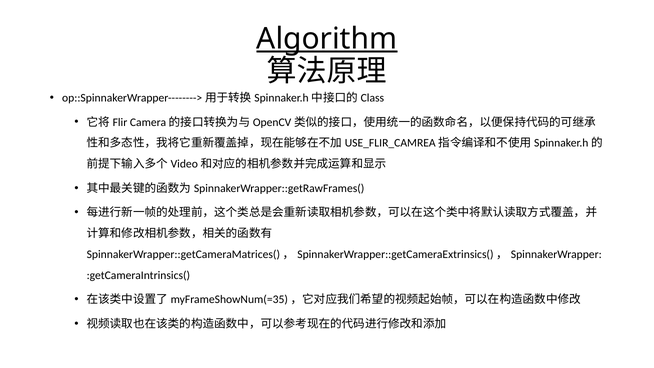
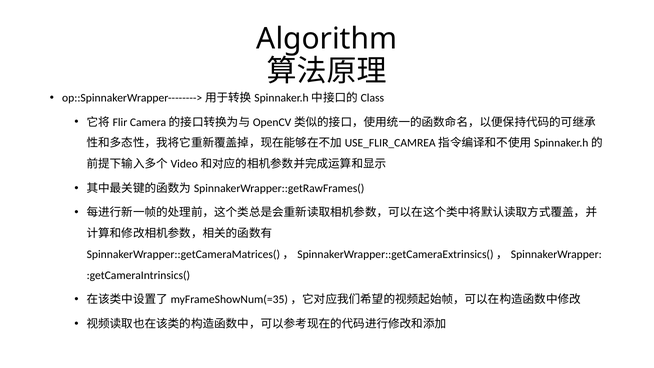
Algorithm underline: present -> none (327, 39)
